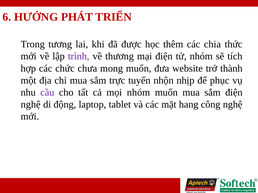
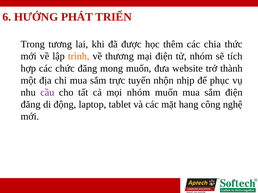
trình colour: purple -> orange (79, 56)
chức chưa: chưa -> đăng (87, 68)
nghệ: nghệ -> đăng (31, 105)
